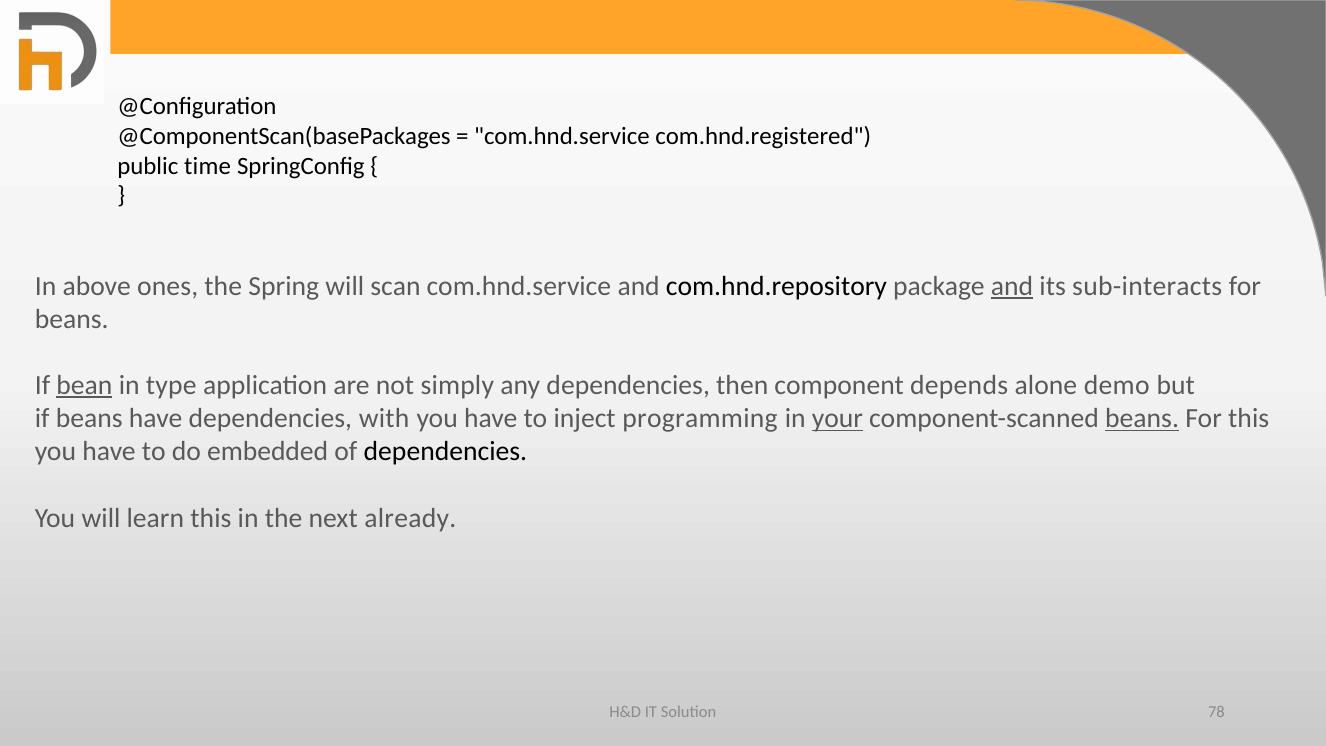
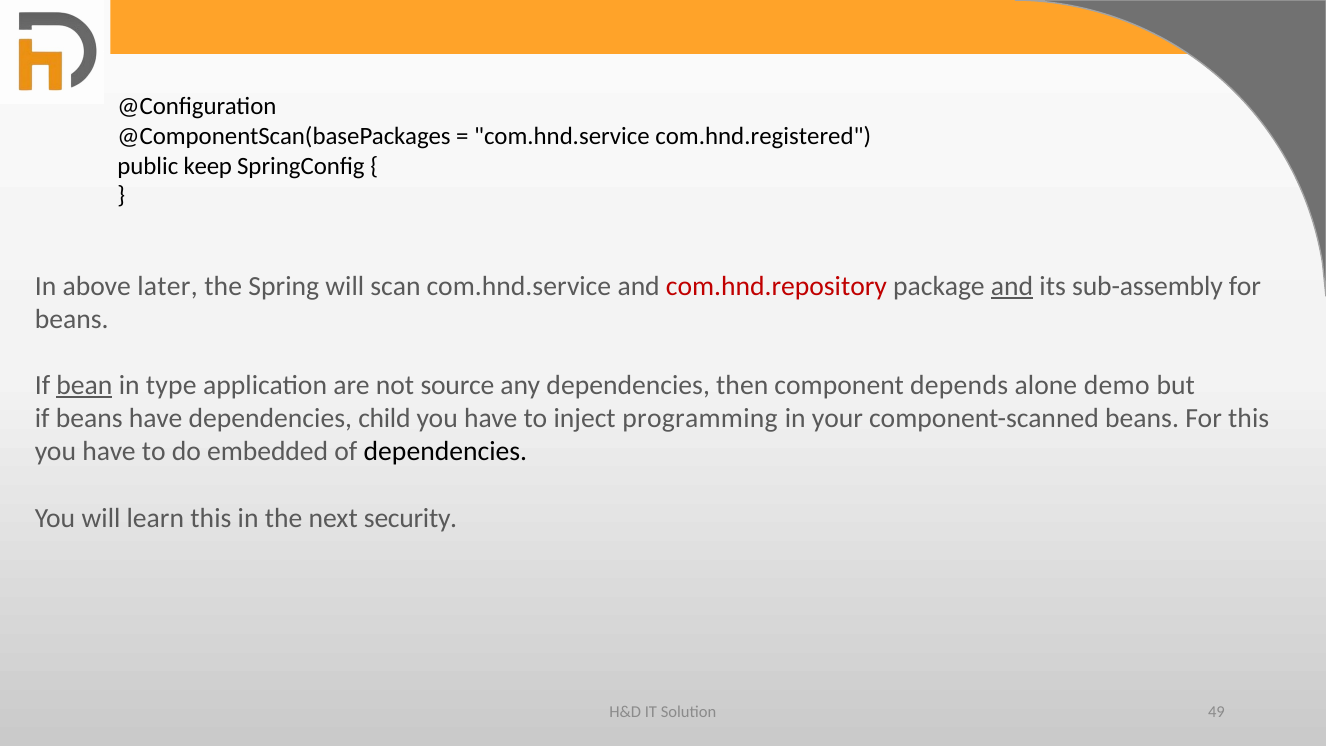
time: time -> keep (208, 166)
ones: ones -> later (168, 286)
com.hnd.repository colour: black -> red (776, 286)
sub-interacts: sub-interacts -> sub-assembly (1147, 286)
simply: simply -> source (457, 385)
with: with -> child (384, 419)
your underline: present -> none (837, 419)
beans underline: present -> none (1142, 419)
already: already -> security (411, 518)
78: 78 -> 49 (1216, 712)
